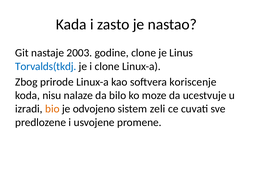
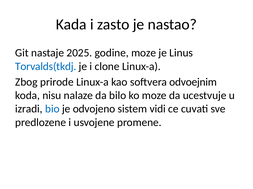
2003: 2003 -> 2025 (79, 53)
godine clone: clone -> moze (144, 53)
koriscenje: koriscenje -> odvoejnim (193, 82)
bio colour: orange -> blue (52, 109)
zeli: zeli -> vidi (158, 109)
